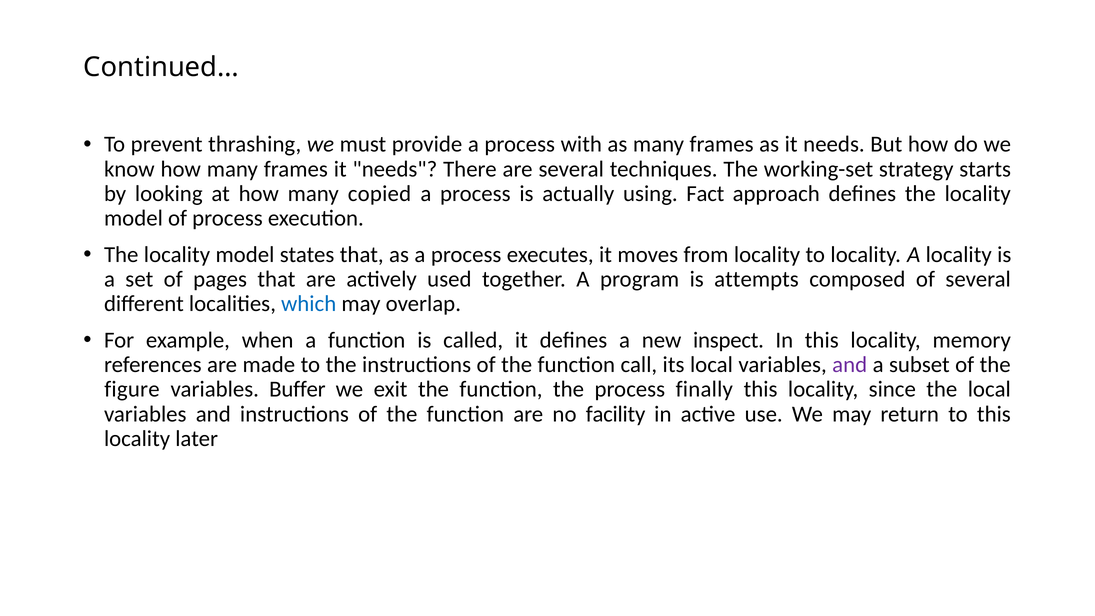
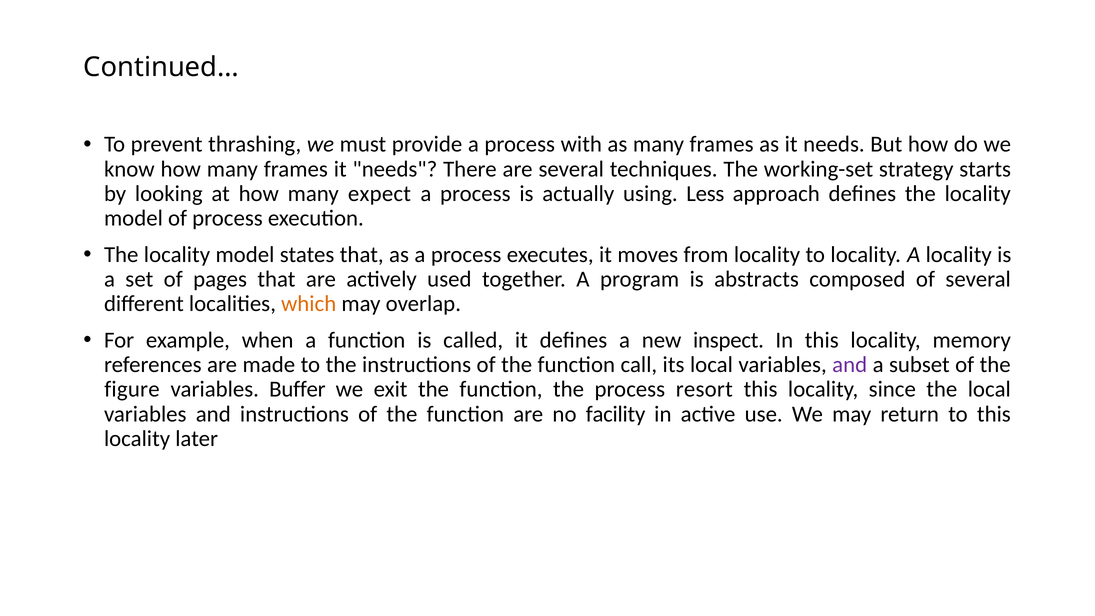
copied: copied -> expect (379, 194)
Fact: Fact -> Less (705, 194)
attempts: attempts -> abstracts (757, 279)
which colour: blue -> orange (309, 304)
finally: finally -> resort (704, 389)
